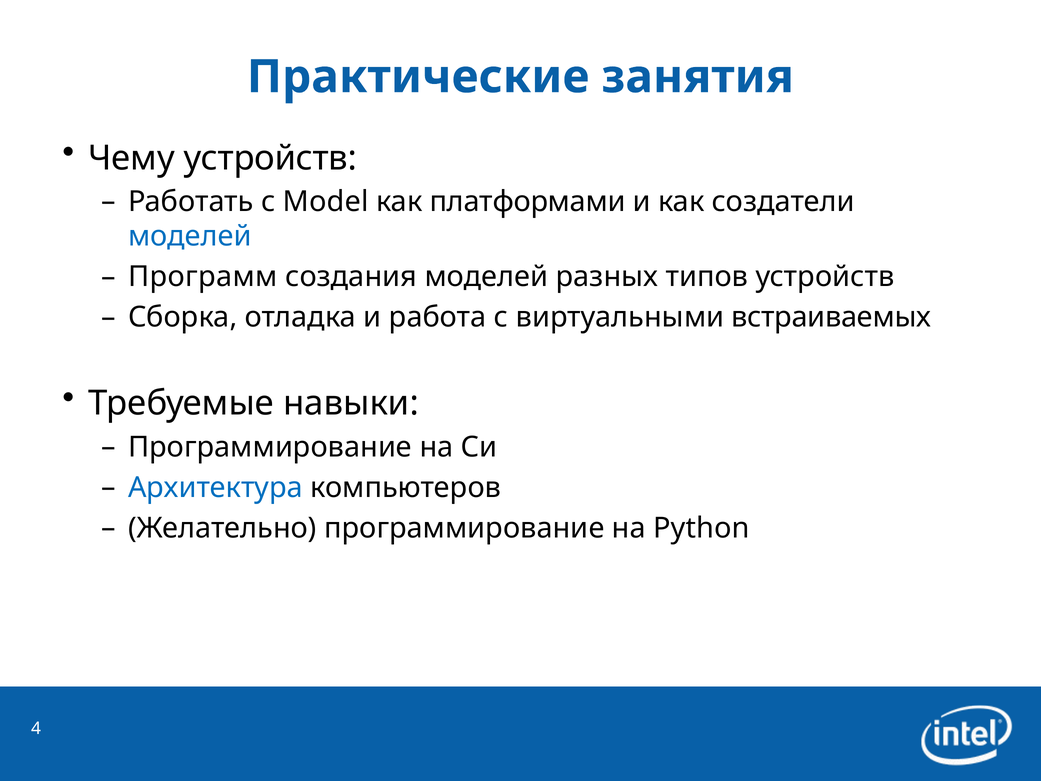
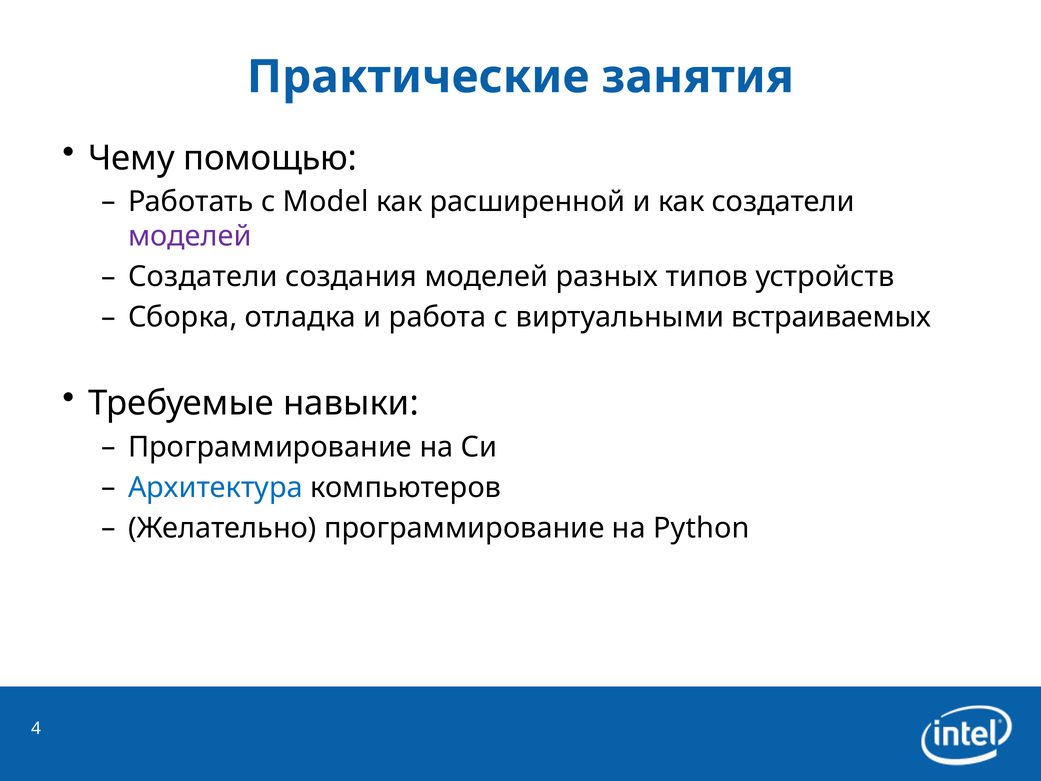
Чему устройств: устройств -> помощью (270, 158)
платформами: платформами -> расширенной (527, 202)
моделей colour: blue -> purple (190, 236)
Программ: Программ -> Создатели (203, 277)
